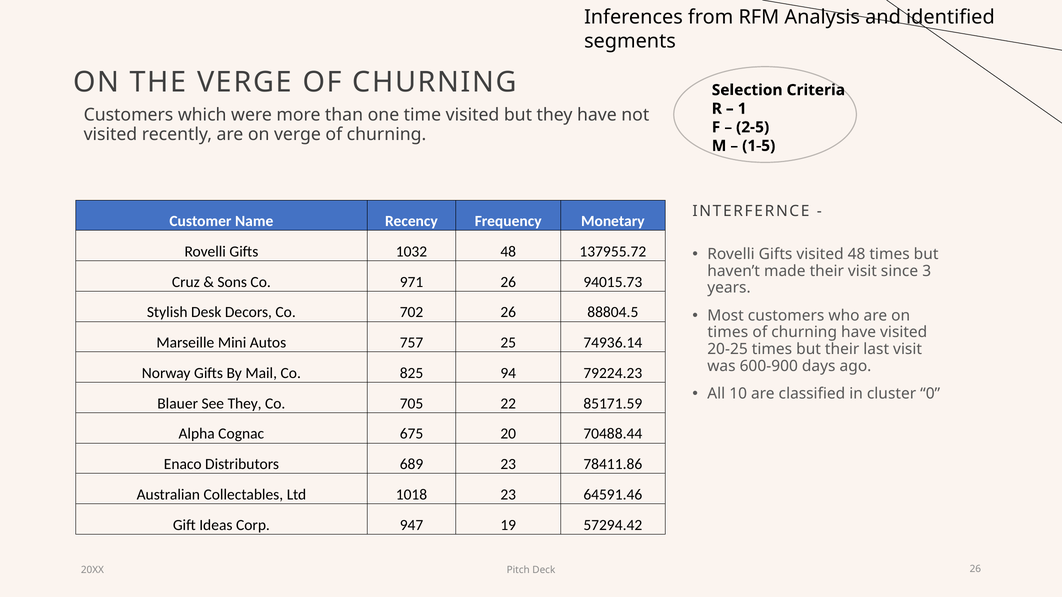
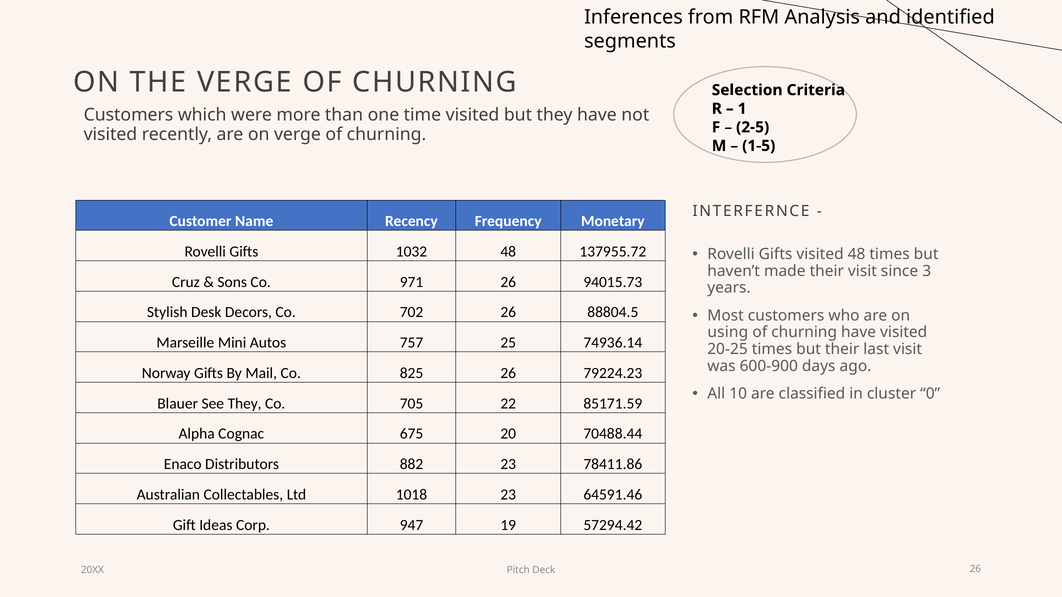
times: times -> using (728, 333)
825 94: 94 -> 26 (508, 373)
689: 689 -> 882 (412, 464)
